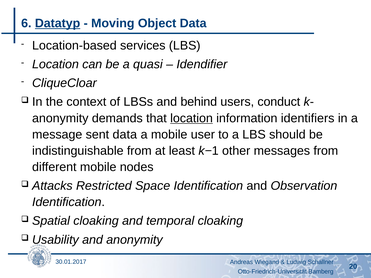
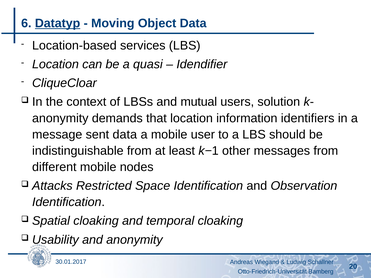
behind: behind -> mutual (199, 102)
conduct: conduct -> solution (279, 102)
location underline: present -> none (192, 118)
